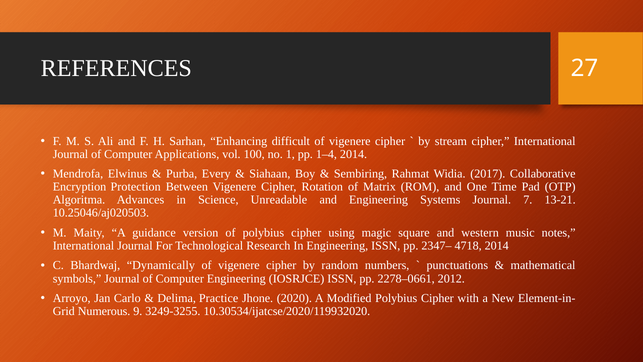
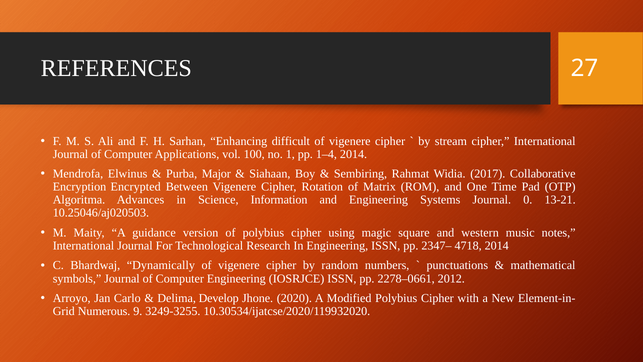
Every: Every -> Major (216, 174)
Protection: Protection -> Encrypted (136, 187)
Unreadable: Unreadable -> Information (279, 200)
7: 7 -> 0 (528, 200)
Practice: Practice -> Develop (219, 298)
